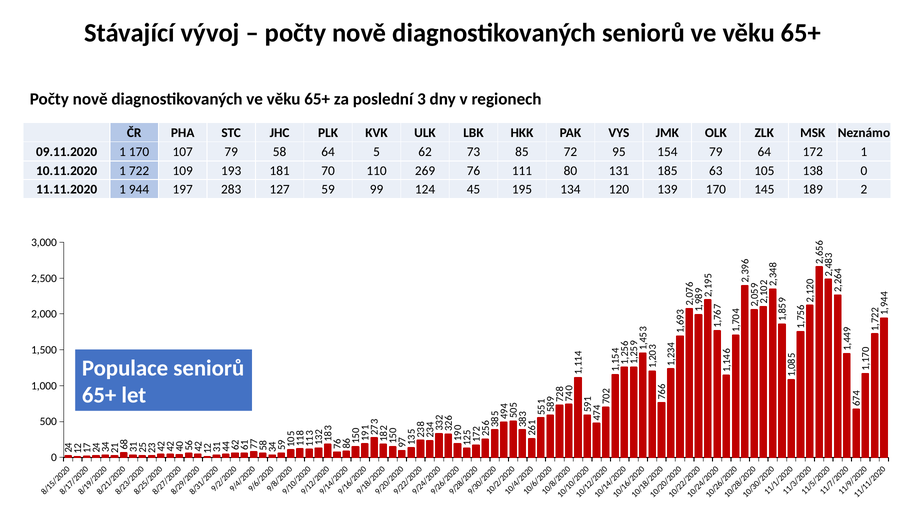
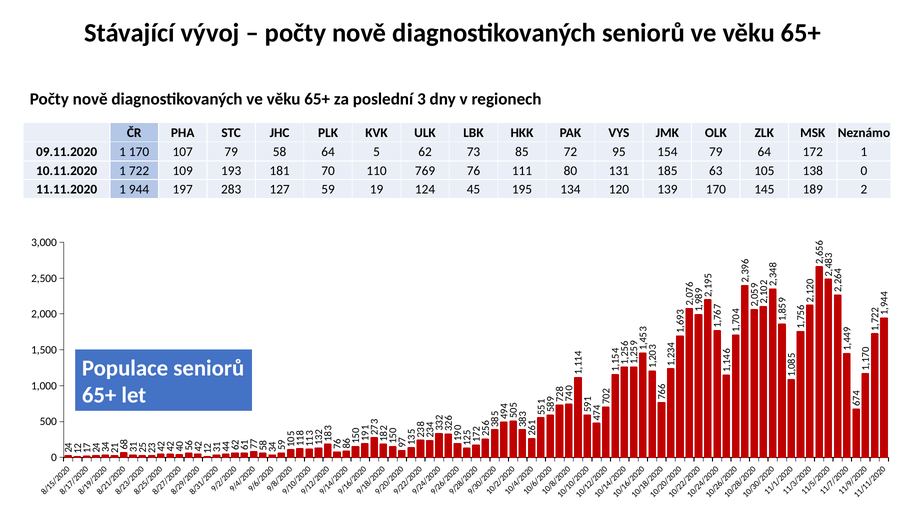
269: 269 -> 769 (425, 171)
99: 99 -> 19 (377, 189)
